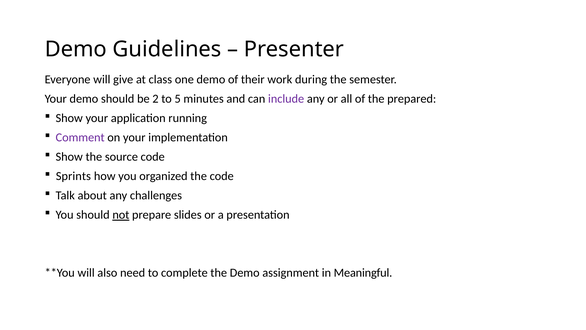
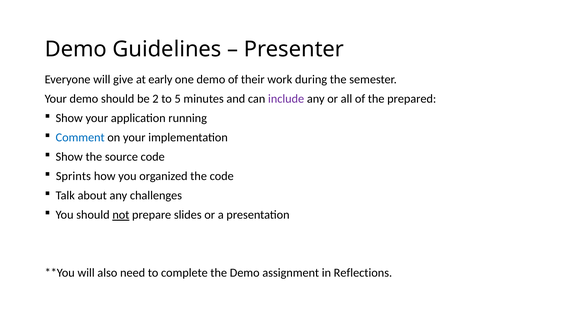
class: class -> early (160, 79)
Comment colour: purple -> blue (80, 137)
Meaningful: Meaningful -> Reflections (363, 273)
